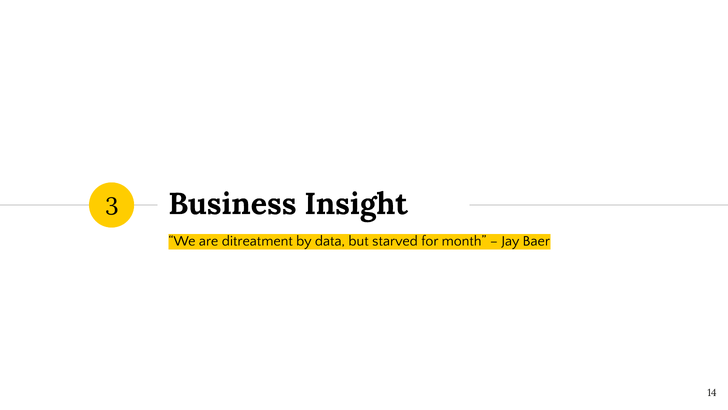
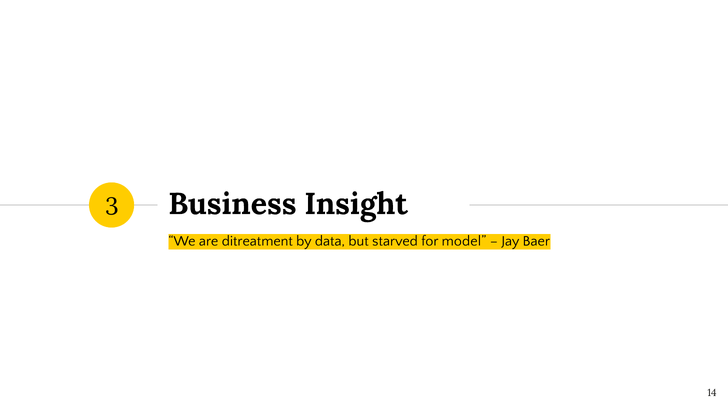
month: month -> model (464, 241)
